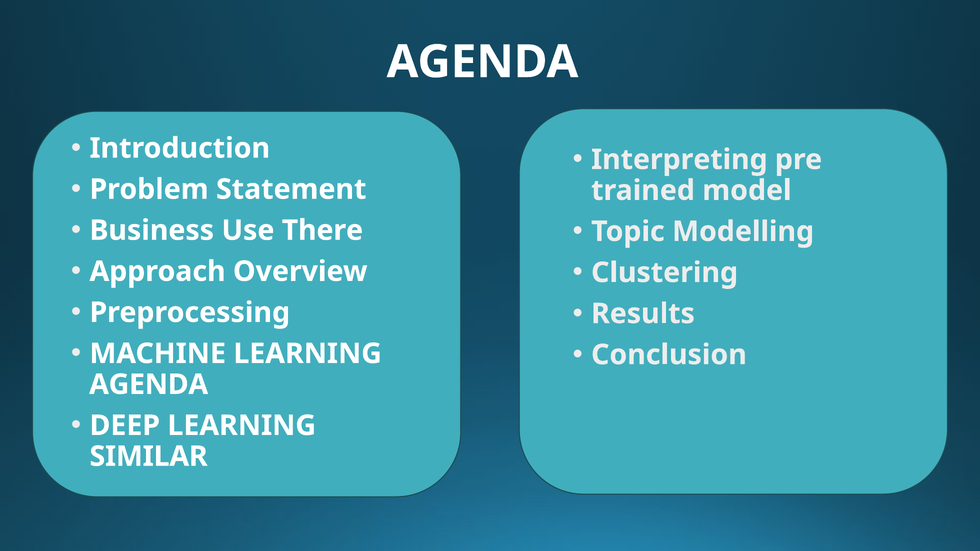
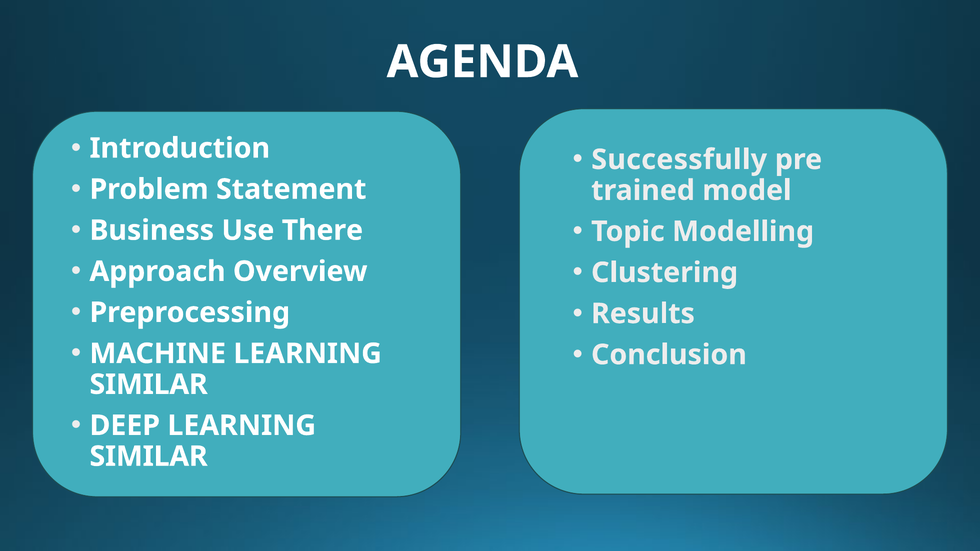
Interpreting: Interpreting -> Successfully (679, 160)
AGENDA: AGENDA -> SIMILAR (149, 385)
